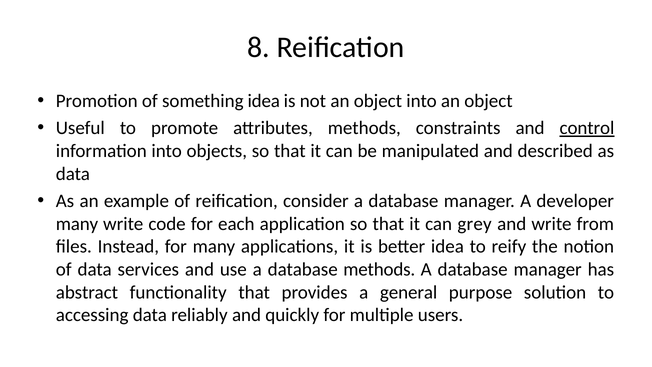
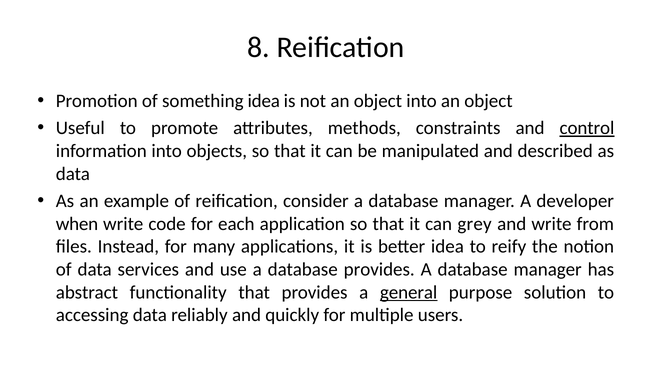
many: many -> when (77, 224)
database methods: methods -> provides (379, 269)
general underline: none -> present (409, 292)
